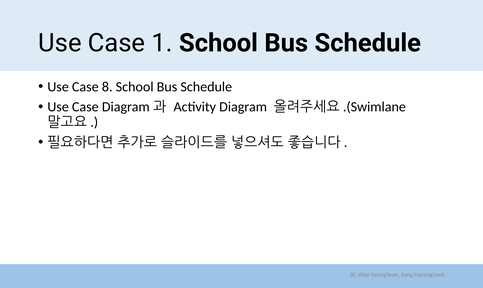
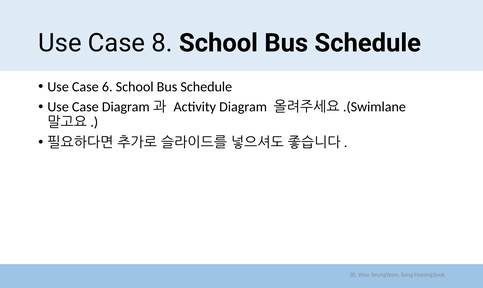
1: 1 -> 8 (162, 43)
8: 8 -> 6 (107, 87)
